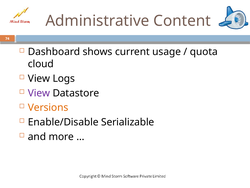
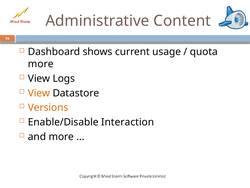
cloud: cloud -> more (41, 64)
View colour: purple -> orange (39, 93)
Serializable: Serializable -> Interaction (128, 122)
